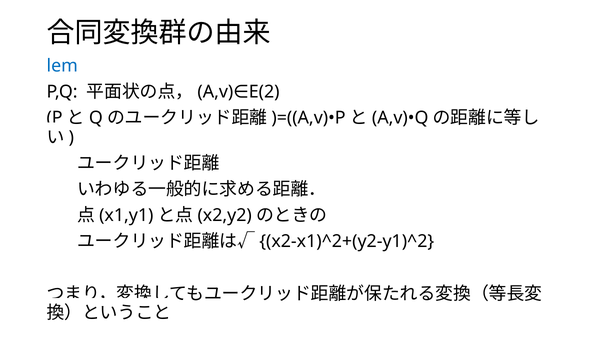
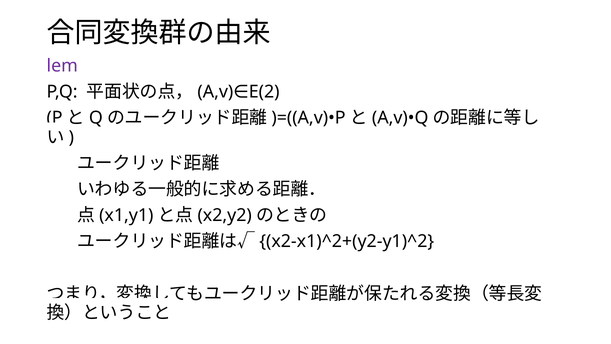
lem colour: blue -> purple (62, 66)
